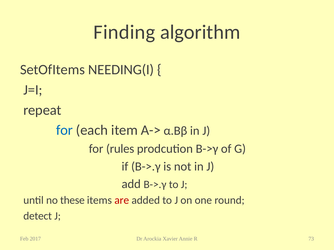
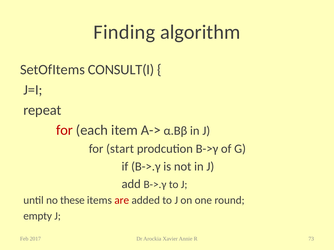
NEEDING(I: NEEDING(I -> CONSULT(I (121, 70)
for colour: blue -> red (64, 130)
rules: rules -> start (120, 149)
detect: detect -> empty (38, 216)
